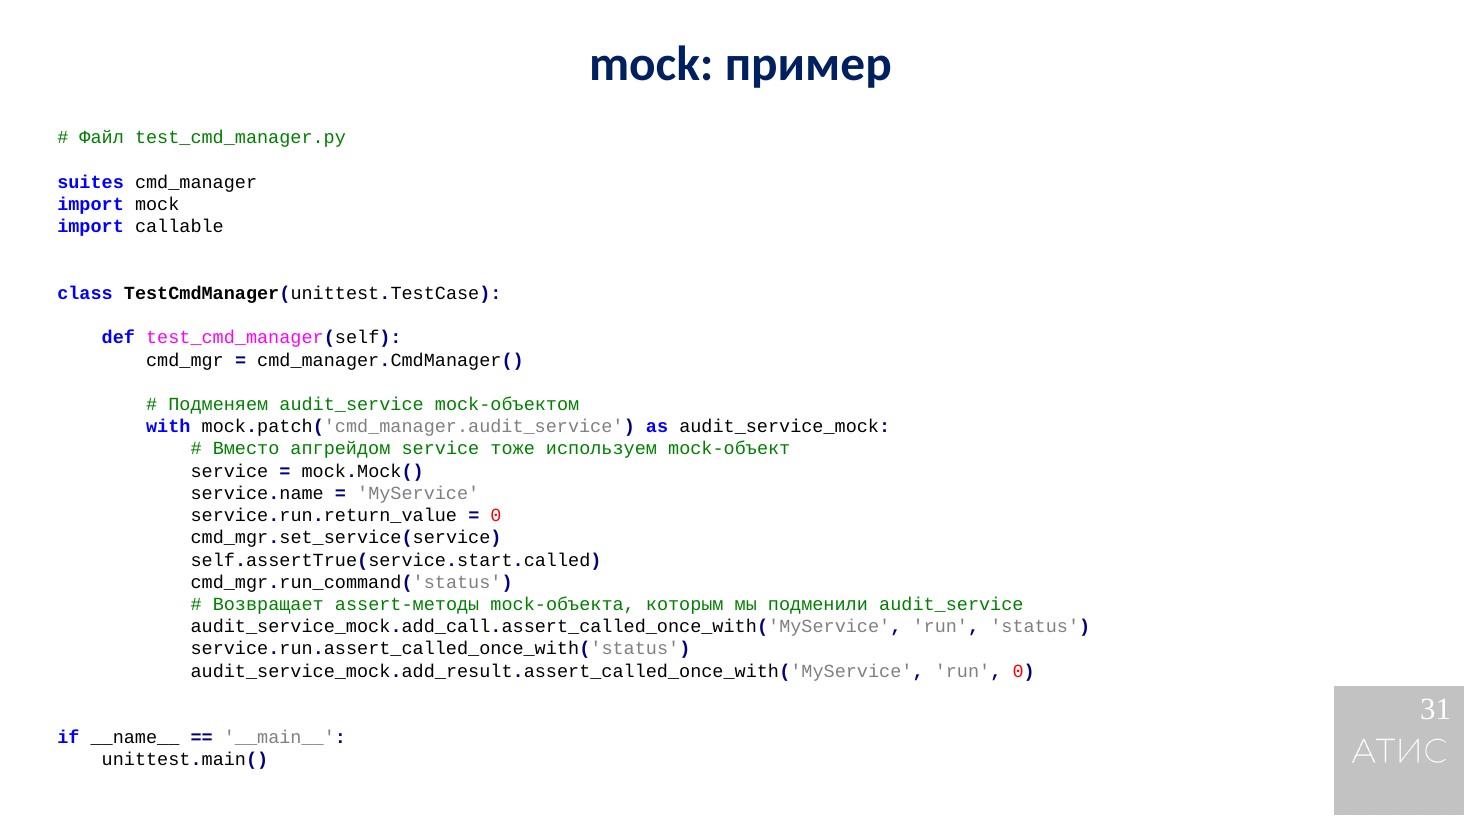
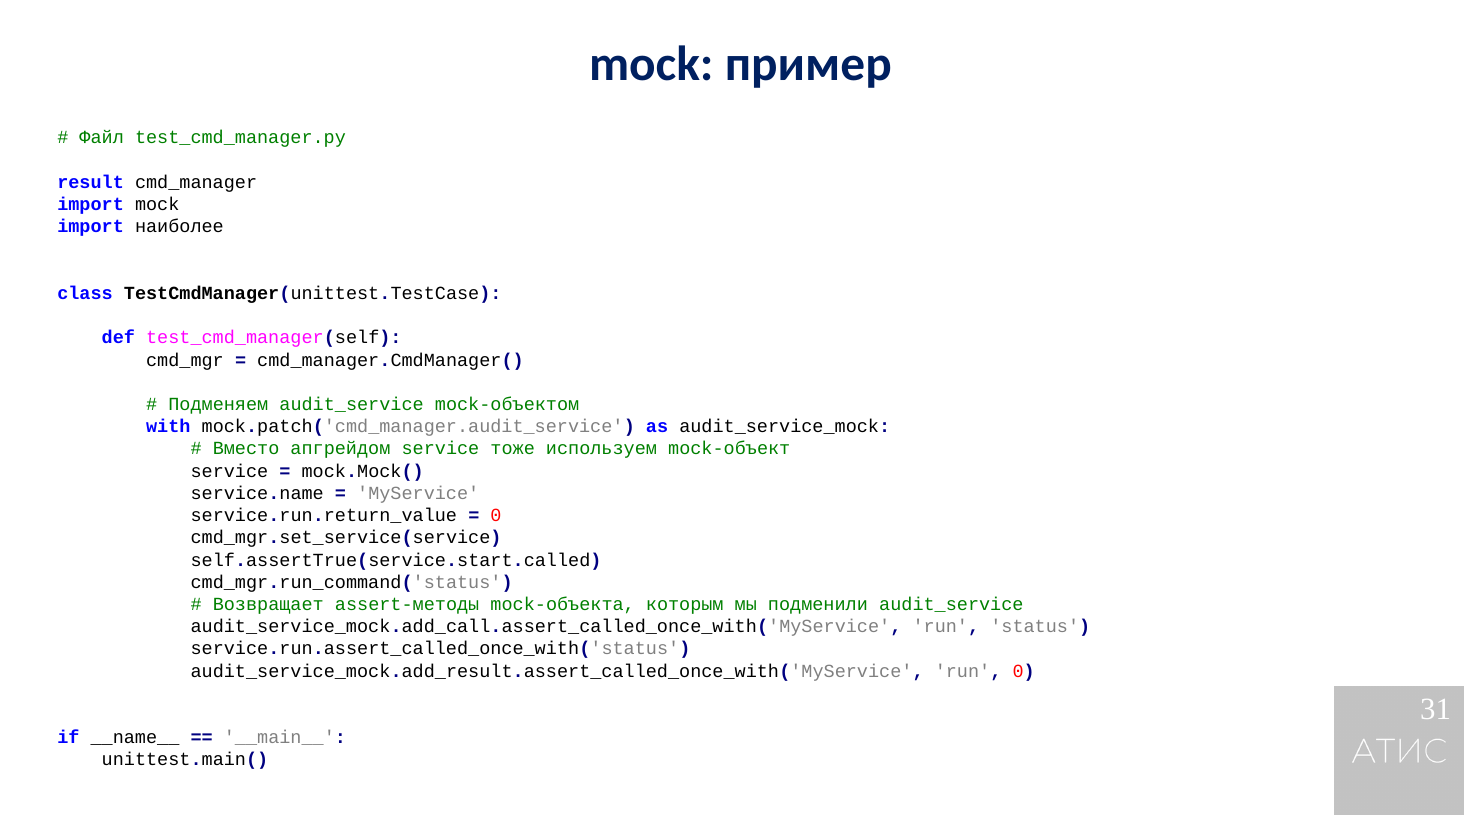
suites: suites -> result (91, 182)
callable: callable -> наиболее (179, 227)
